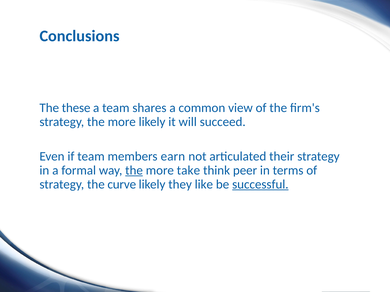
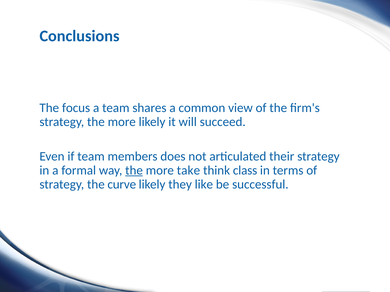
these: these -> focus (76, 108)
earn: earn -> does (173, 157)
peer: peer -> class (245, 171)
successful underline: present -> none (260, 185)
